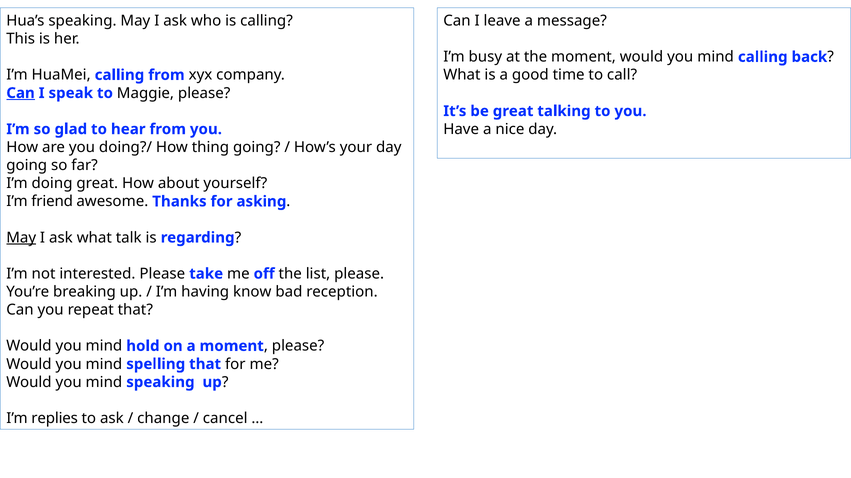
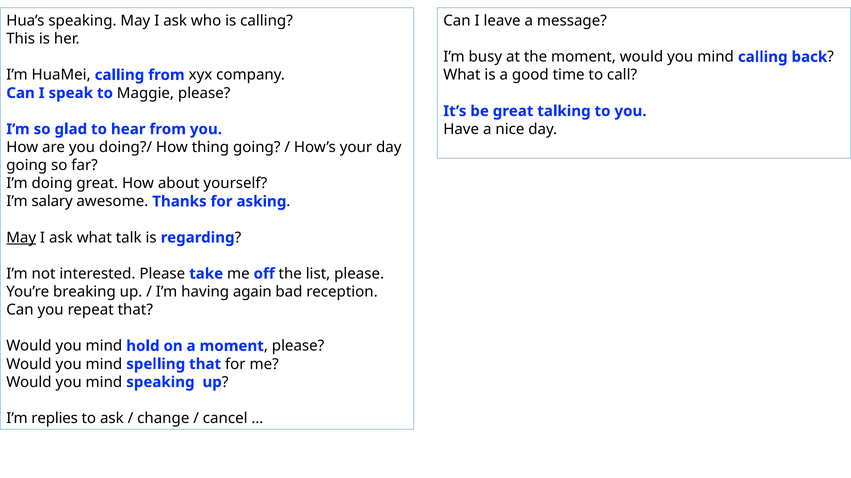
Can underline: present -> none (21, 93)
friend: friend -> salary (52, 202)
know: know -> again (252, 292)
